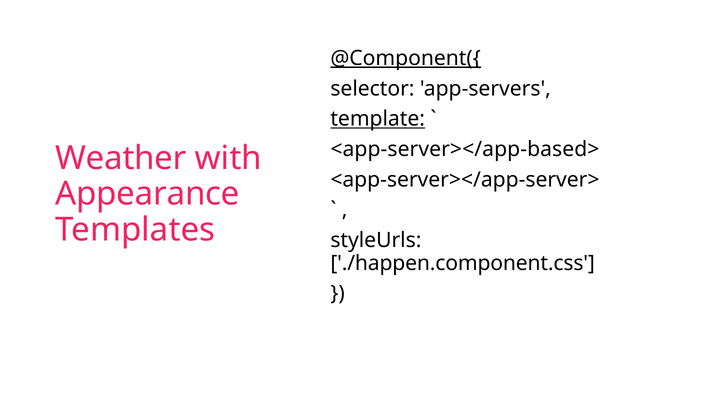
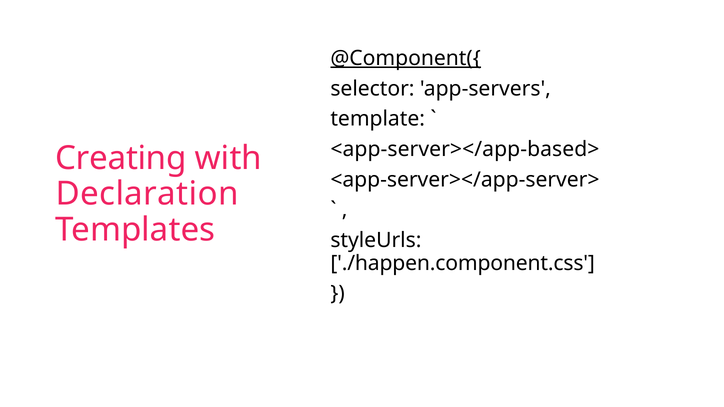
template underline: present -> none (378, 119)
Weather: Weather -> Creating (121, 158)
Appearance: Appearance -> Declaration (147, 194)
